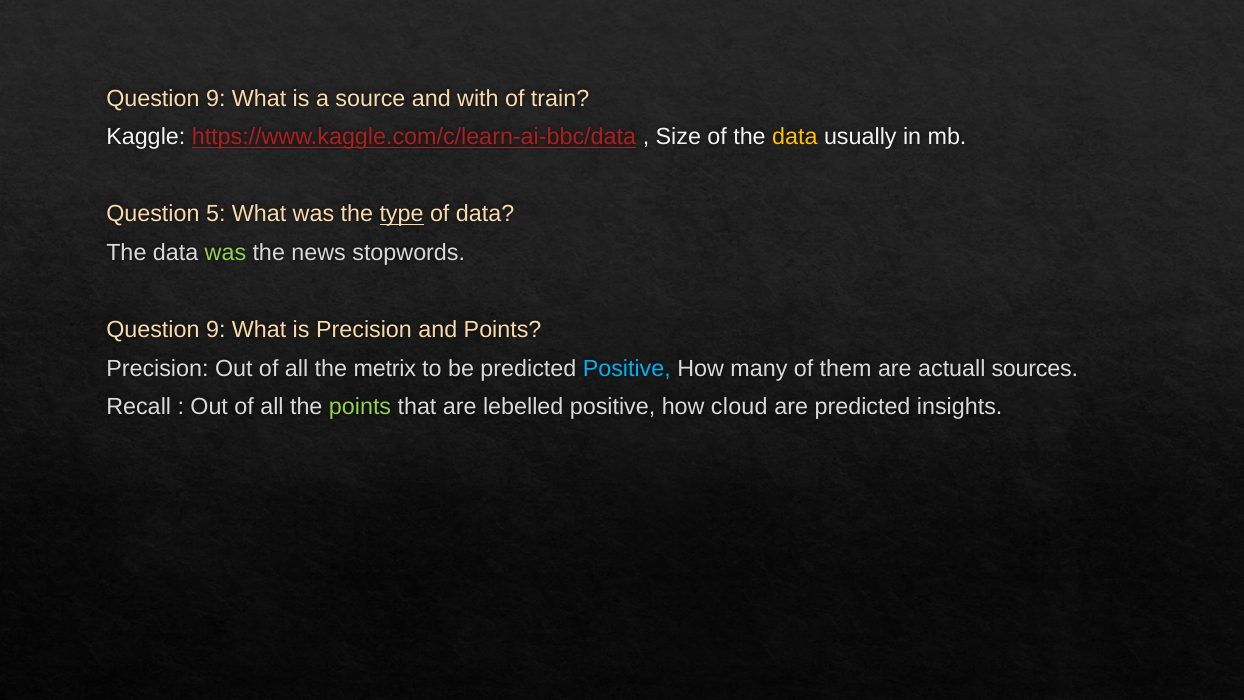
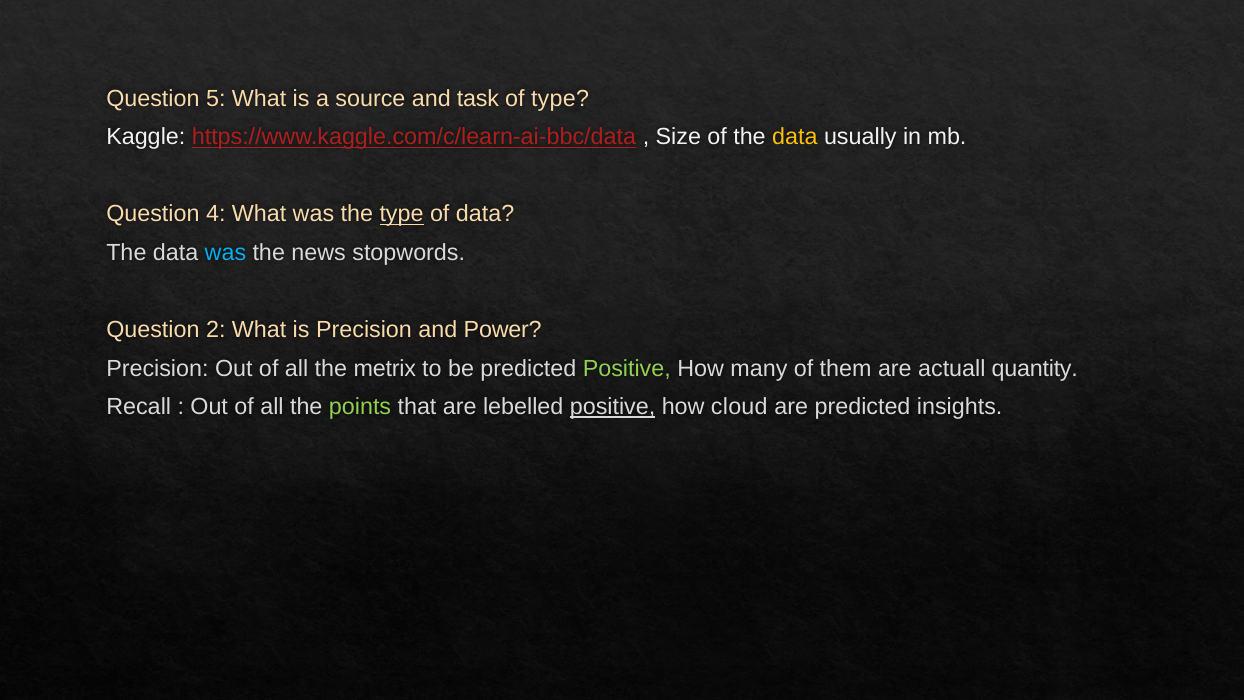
9: 9 -> 5 (216, 98)
with: with -> task (478, 98)
of train: train -> type (560, 98)
5: 5 -> 4 (216, 214)
was colour: light green -> light blue (225, 253)
9: 9 -> 2 (216, 330)
and Points: Points -> Power (503, 330)
Positive colour: light blue -> light green (627, 368)
sources: sources -> quantity (1035, 368)
positive underline: none -> present (613, 407)
